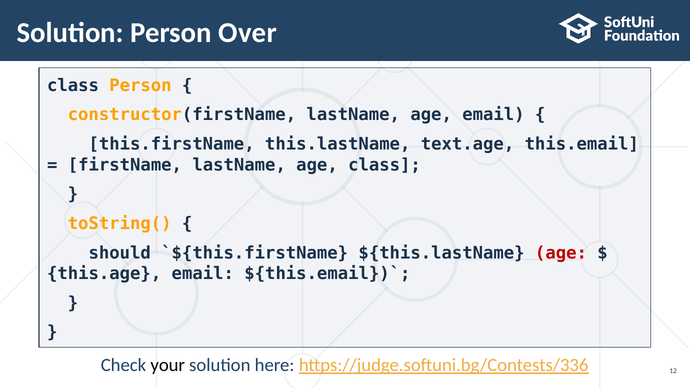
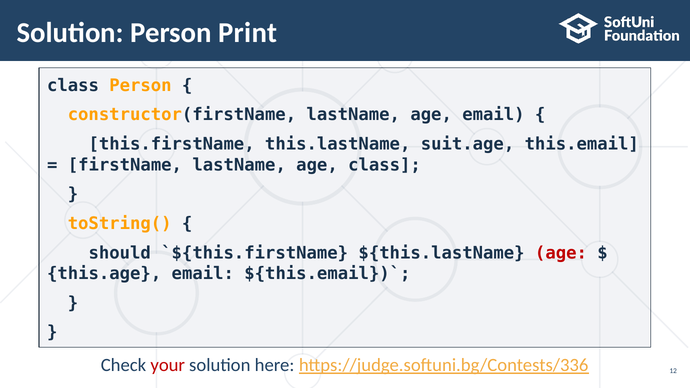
Over: Over -> Print (248, 33)
text.age: text.age -> suit.age (468, 144)
your colour: black -> red (168, 365)
